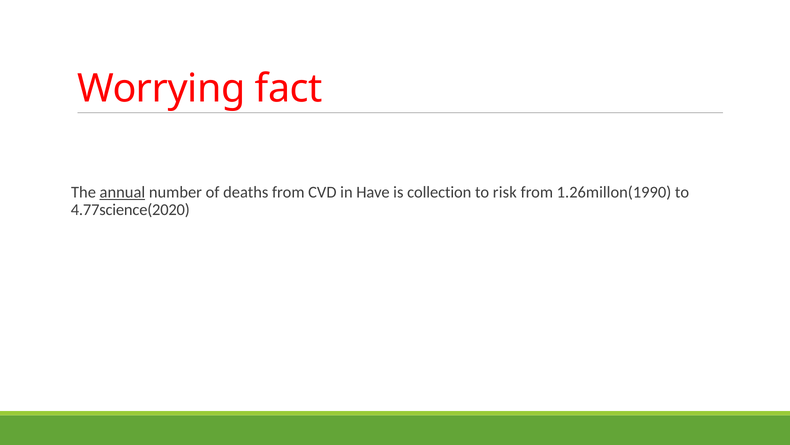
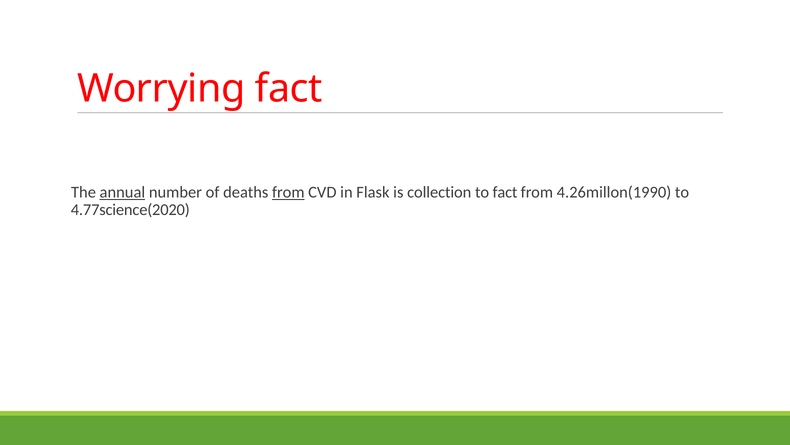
from underline: none -> present (288, 192)
Have: Have -> Flask (373, 192)
to risk: risk -> fact (505, 192)
1.26millon(1990: 1.26millon(1990 -> 4.26millon(1990 (614, 192)
